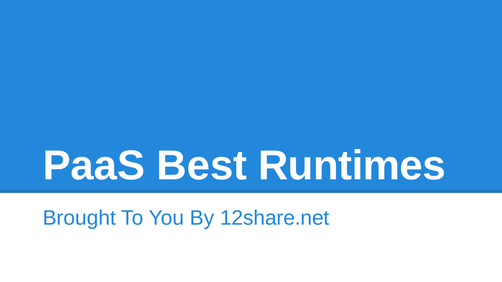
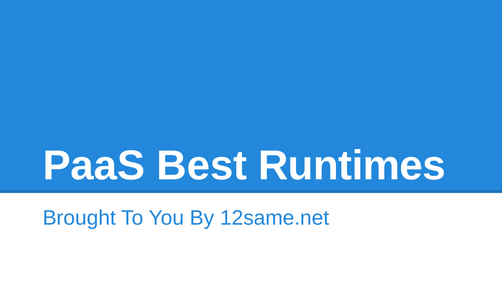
12share.net: 12share.net -> 12same.net (275, 218)
